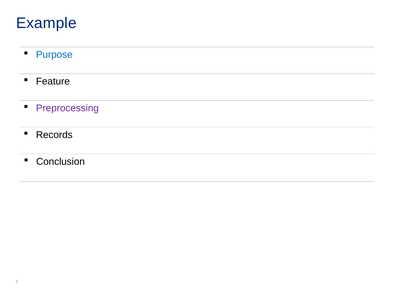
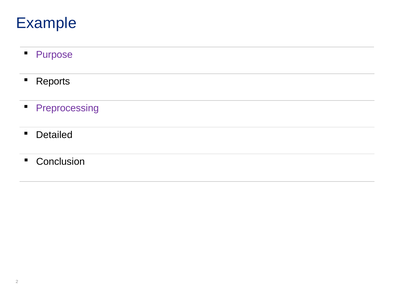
Purpose colour: blue -> purple (54, 55)
Feature: Feature -> Reports (53, 81)
Records: Records -> Detailed (54, 135)
